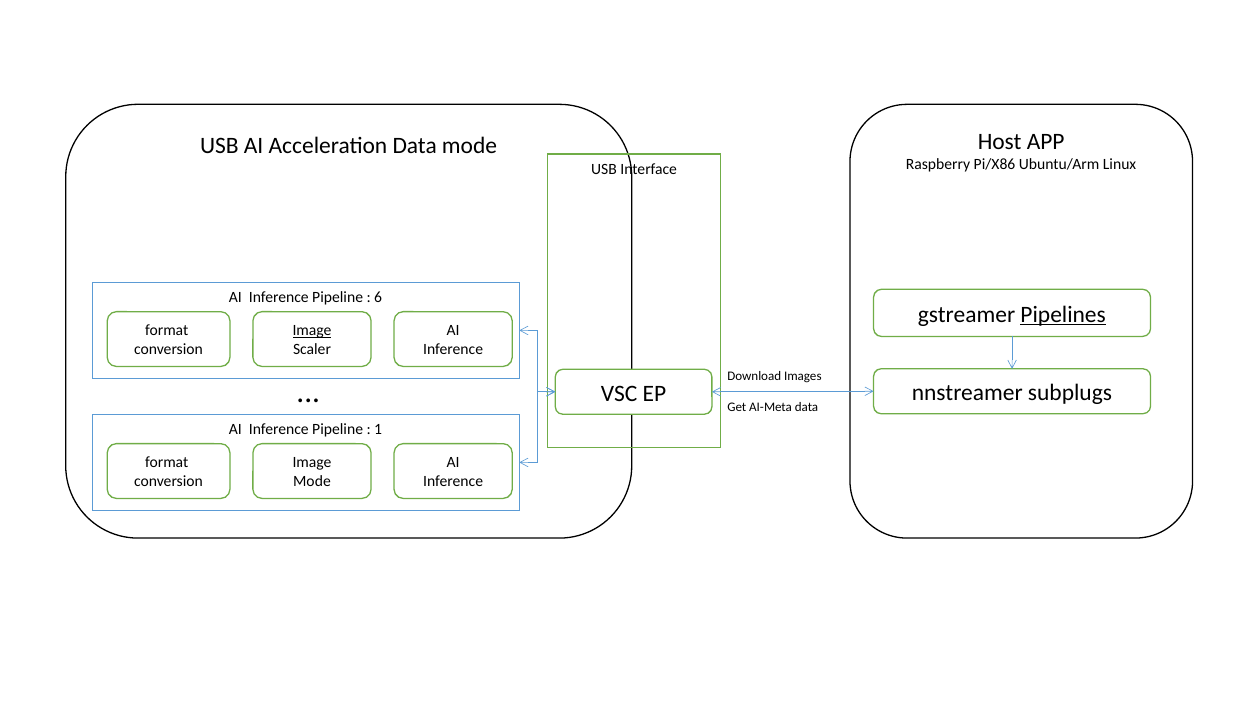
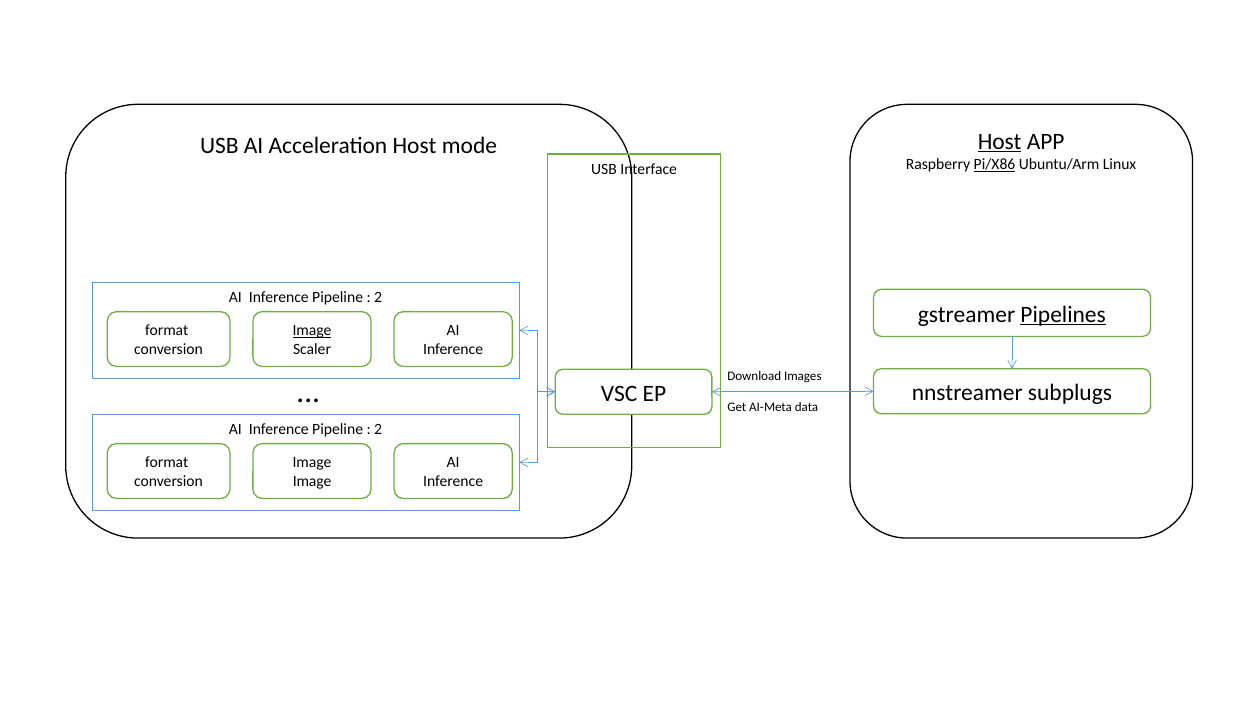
Host underline: none -> present (1000, 141)
Acceleration Data: Data -> Host (415, 146)
Pi/X86 underline: none -> present (995, 164)
6: 6 -> 2 (378, 297)
1: 1 -> 2 (378, 429)
Mode: Mode -> Image (312, 481)
